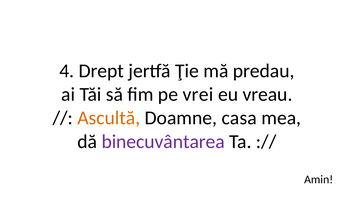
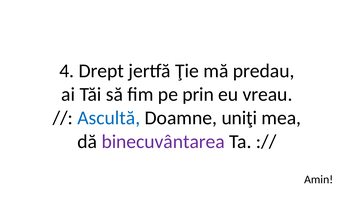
vrei: vrei -> prin (198, 94)
Ascultă colour: orange -> blue (109, 118)
casa: casa -> uniţi (239, 118)
